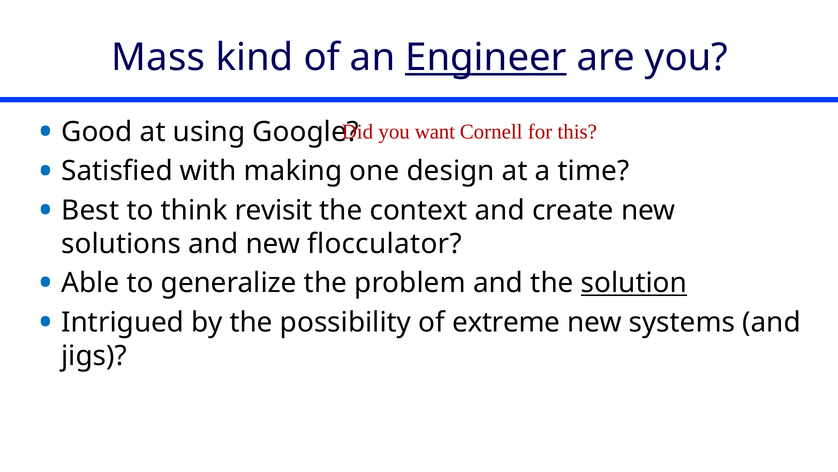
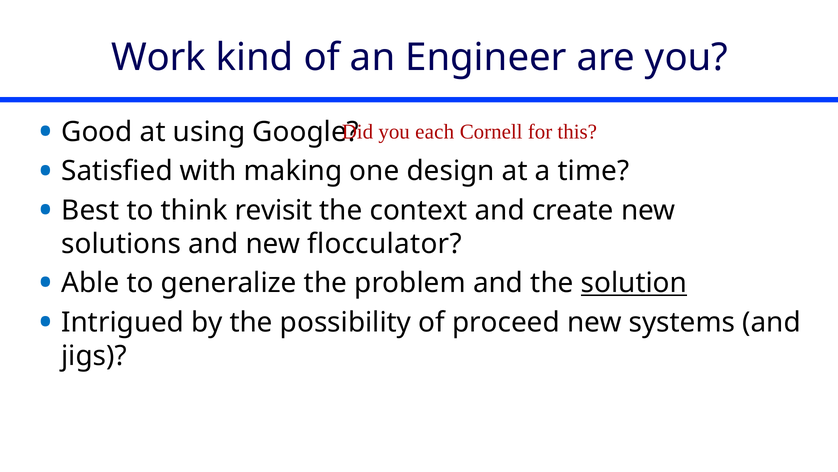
Mass: Mass -> Work (158, 58)
Engineer underline: present -> none (486, 58)
want: want -> each (435, 132)
extreme: extreme -> proceed (506, 322)
